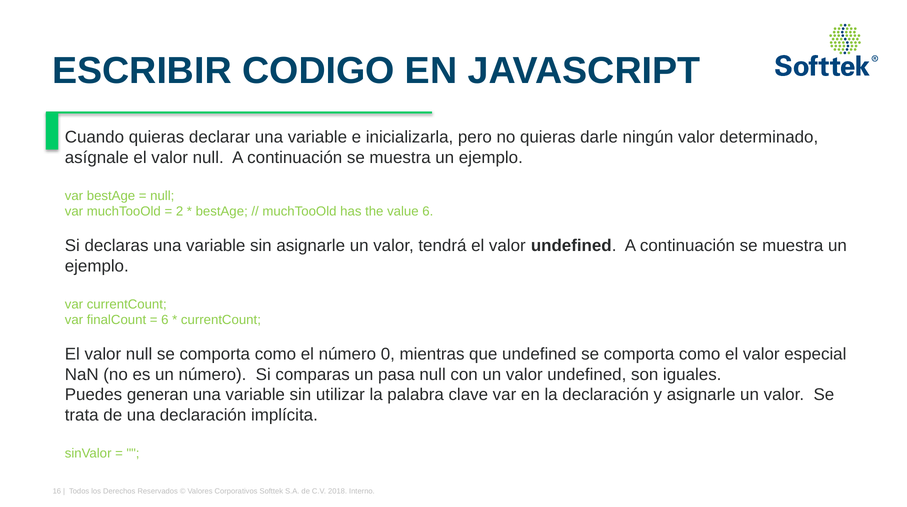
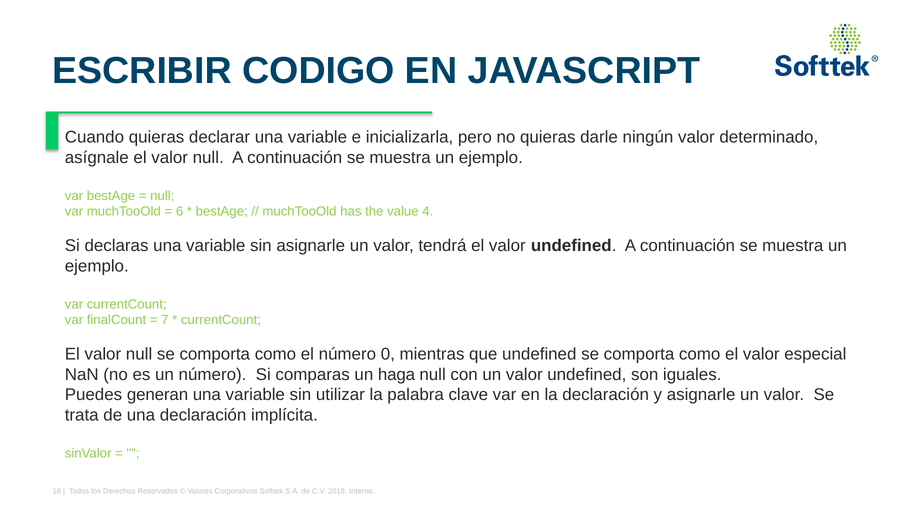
2: 2 -> 6 (180, 211)
value 6: 6 -> 4 (428, 211)
6: 6 -> 7 (165, 320)
pasa: pasa -> haga (396, 374)
